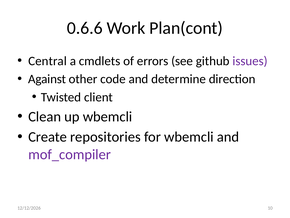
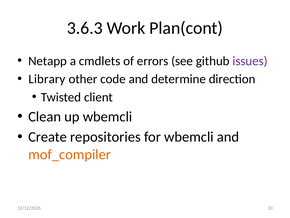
0.6.6: 0.6.6 -> 3.6.3 (85, 28)
Central: Central -> Netapp (48, 61)
Against: Against -> Library (47, 79)
mof_compiler colour: purple -> orange (70, 154)
